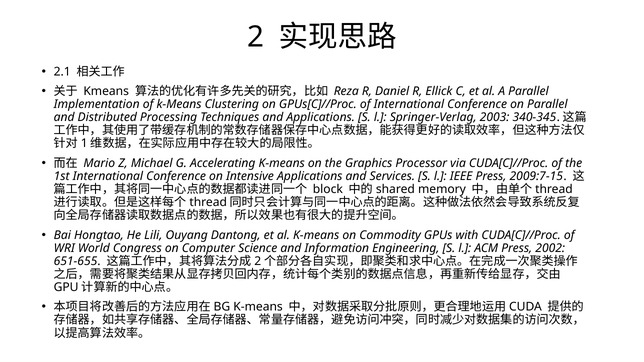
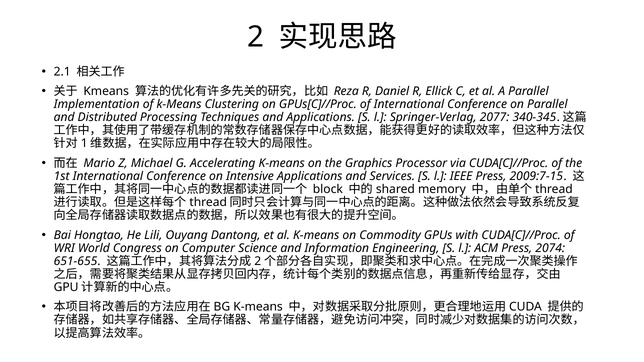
2003: 2003 -> 2077 (495, 117)
2002: 2002 -> 2074 (550, 248)
